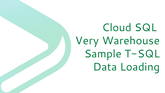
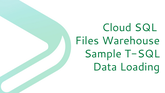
Very: Very -> Files (87, 41)
